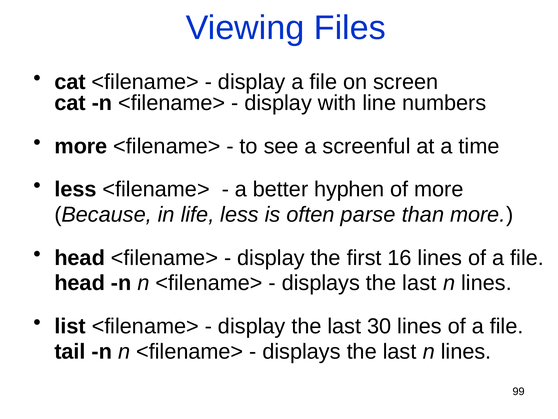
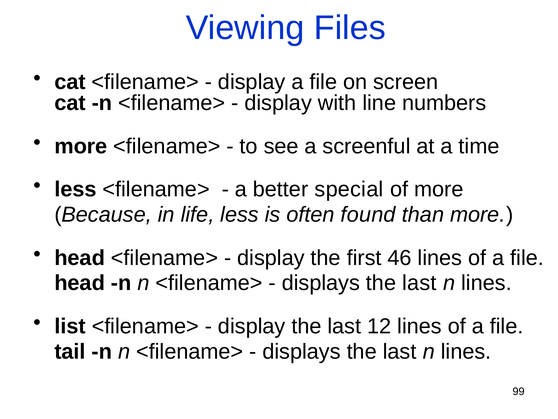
hyphen: hyphen -> special (349, 189)
parse: parse -> found (368, 214)
16: 16 -> 46 (400, 258)
30: 30 -> 12 (379, 326)
